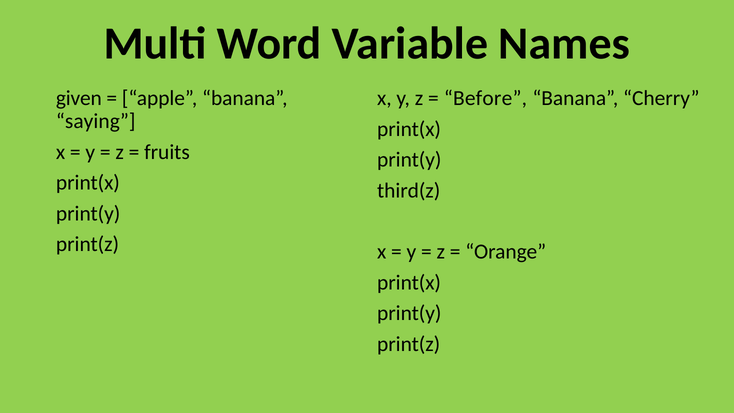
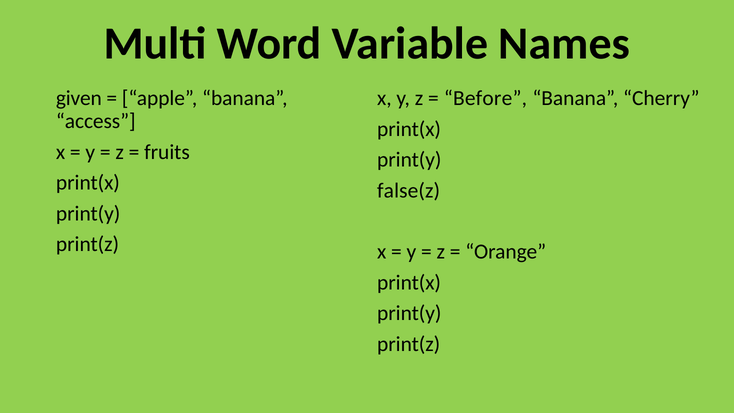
saying: saying -> access (96, 121)
third(z: third(z -> false(z (409, 190)
